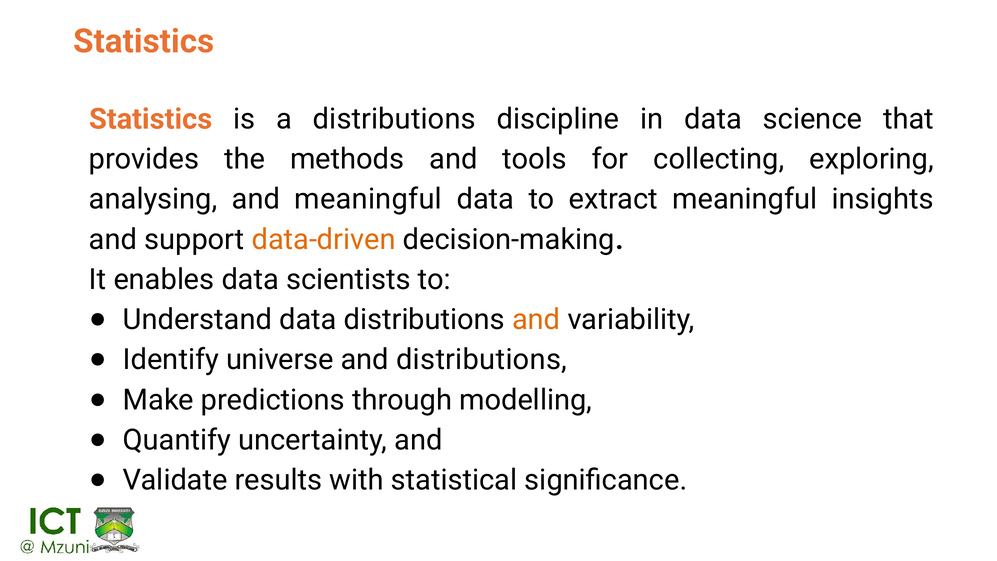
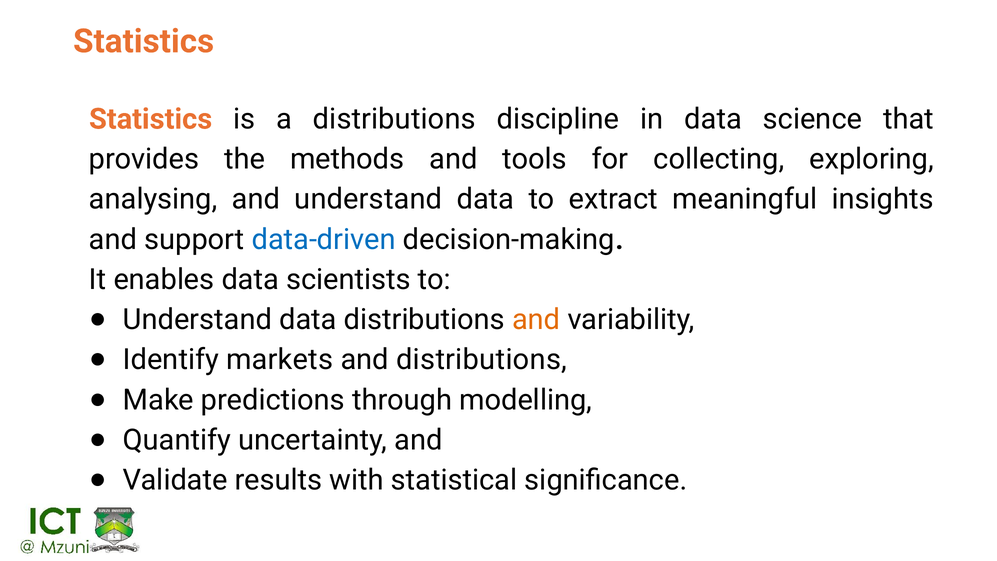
and meaningful: meaningful -> understand (368, 199)
data-driven colour: orange -> blue (324, 239)
universe: universe -> markets (280, 360)
